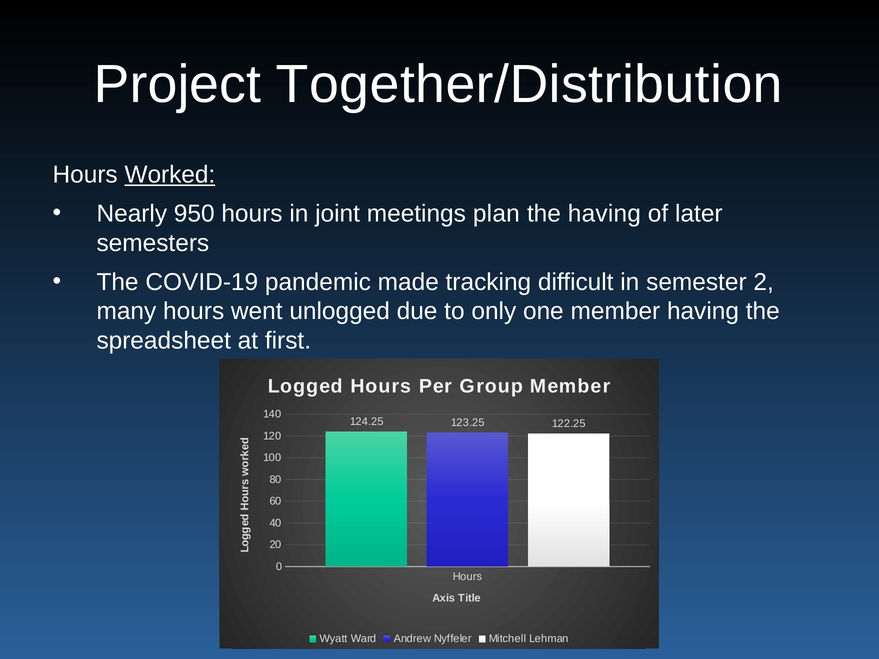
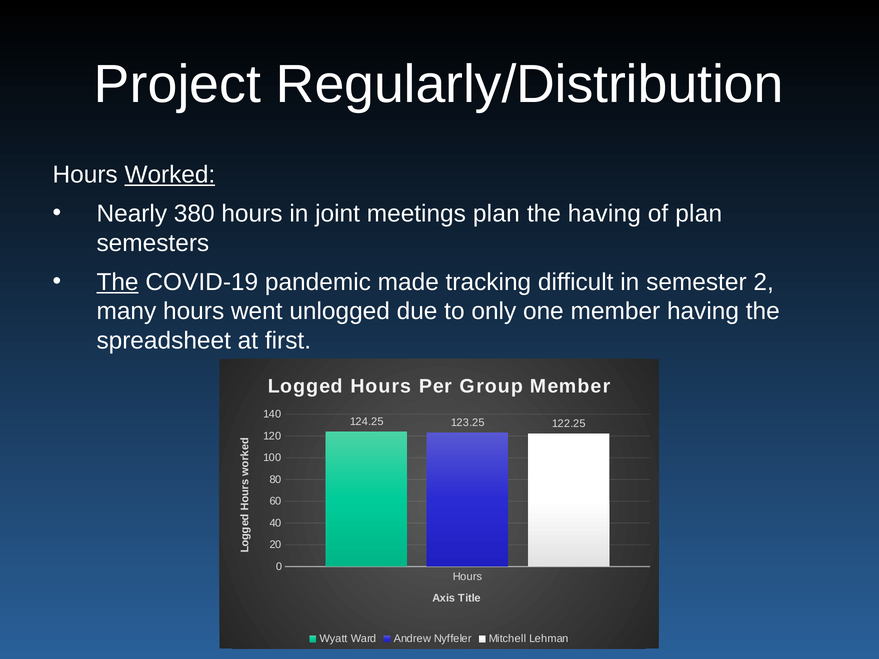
Together/Distribution: Together/Distribution -> Regularly/Distribution (530, 85)
950: 950 -> 380 (194, 214)
of later: later -> plan (699, 214)
The underline: none -> present (118, 282)
